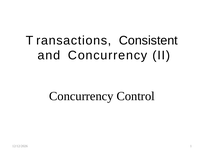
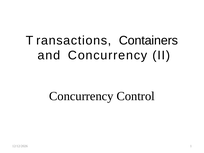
Consistent: Consistent -> Containers (148, 40)
